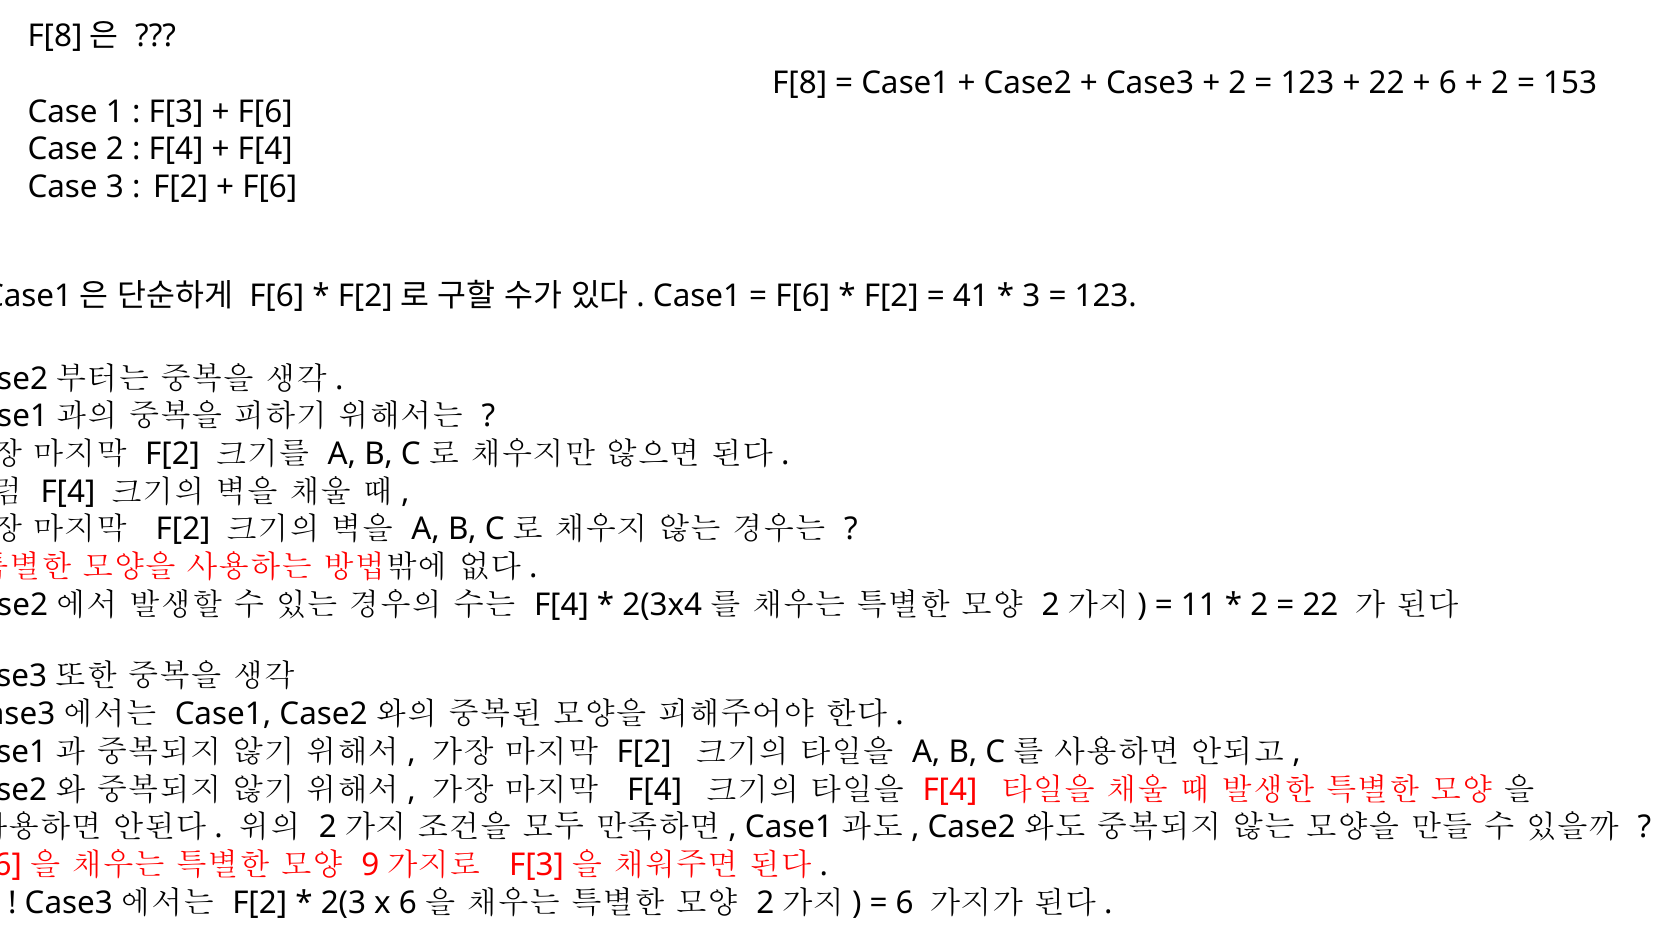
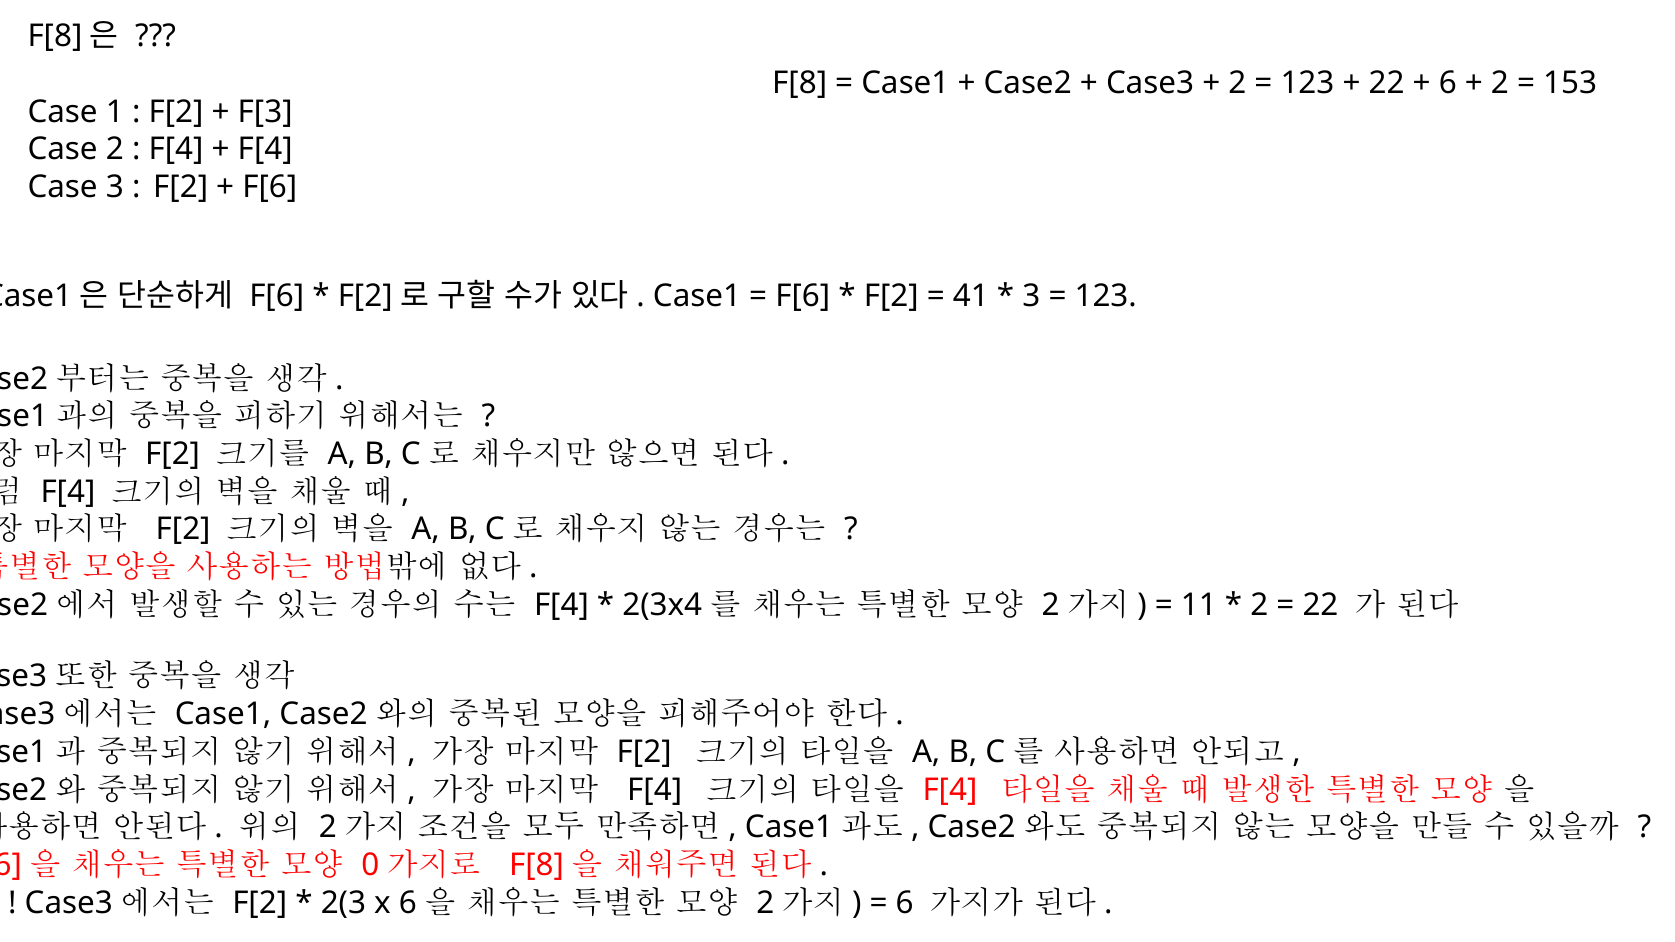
F[3: F[3 -> F[2 (176, 112)
F[6: F[6 -> F[3 (265, 112)
9: 9 -> 0 (370, 865)
F[3: F[3 -> F[8 (537, 865)
